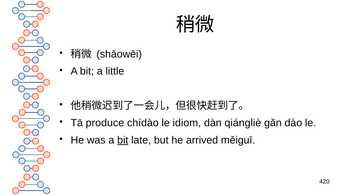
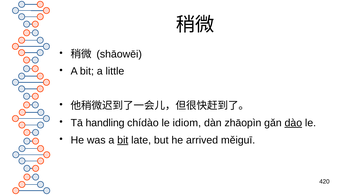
produce: produce -> handling (105, 123)
qiángliè: qiángliè -> zhāopìn (243, 123)
dào underline: none -> present (293, 123)
